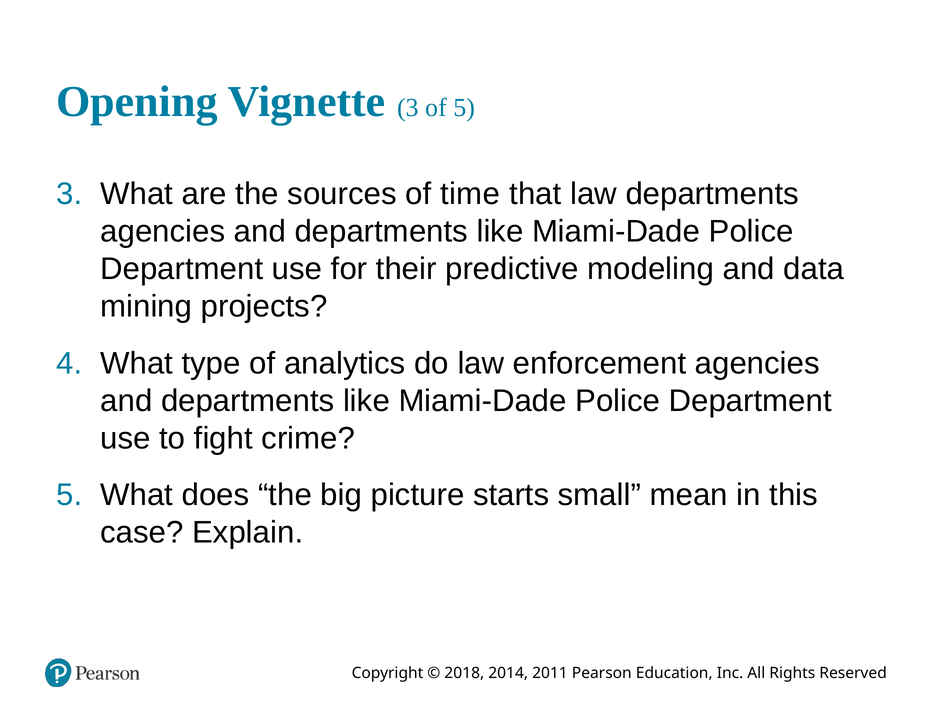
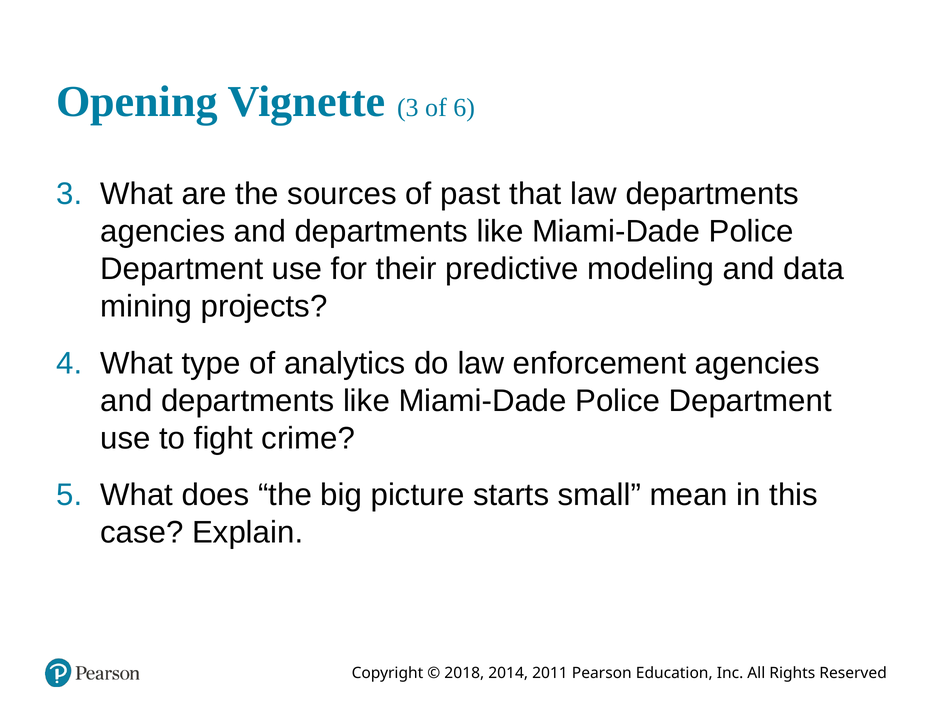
of 5: 5 -> 6 (464, 108)
time: time -> past (470, 194)
